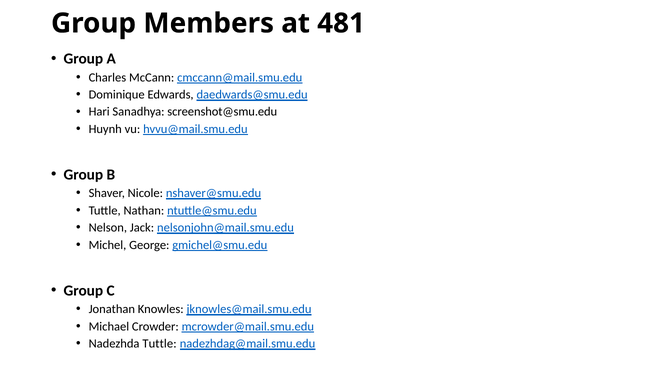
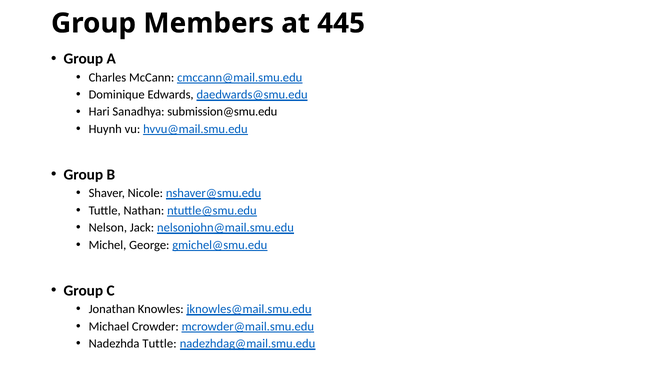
481: 481 -> 445 (341, 23)
screenshot@smu.edu: screenshot@smu.edu -> submission@smu.edu (222, 112)
